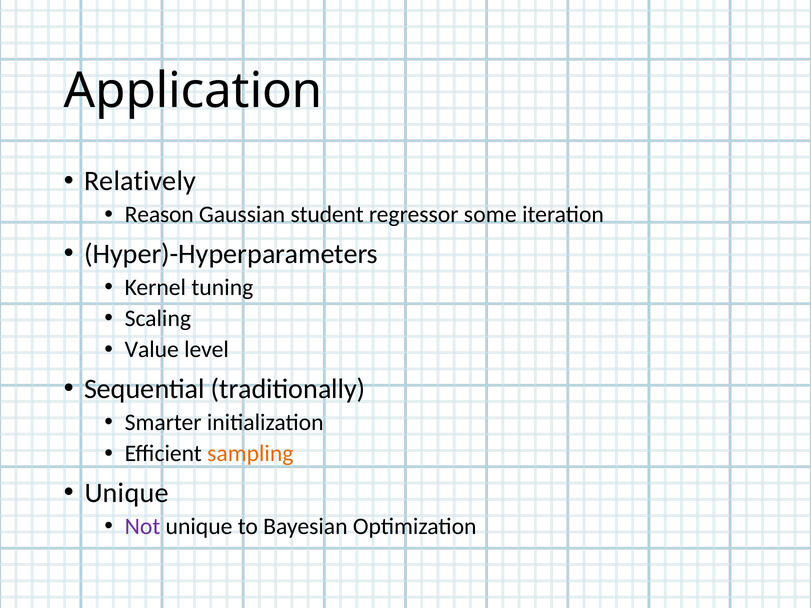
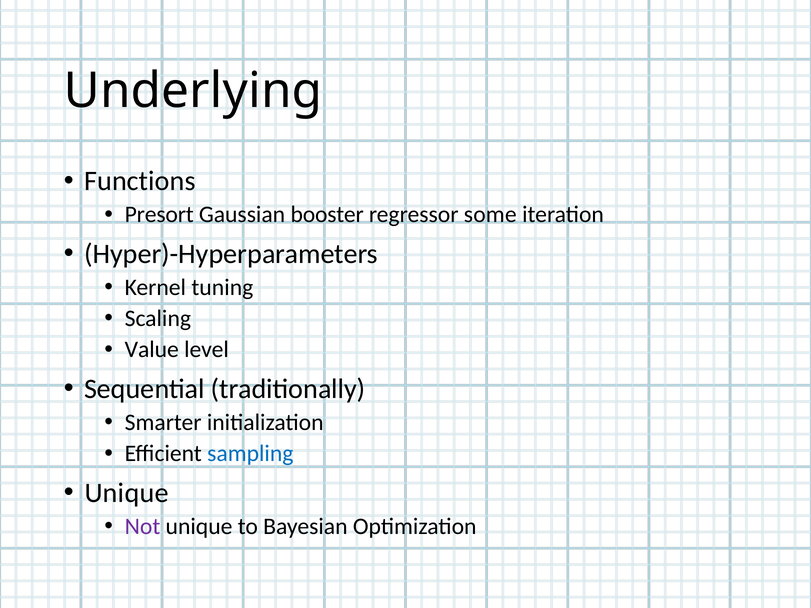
Application: Application -> Underlying (193, 91)
Relatively: Relatively -> Functions (140, 181)
Reason: Reason -> Presort (159, 215)
student: student -> booster (327, 215)
sampling colour: orange -> blue (250, 454)
